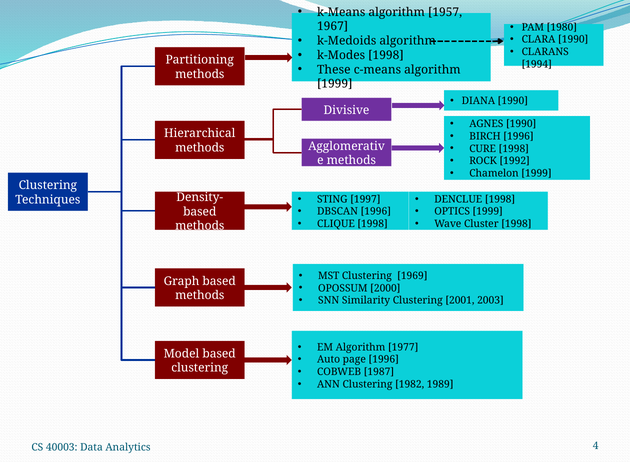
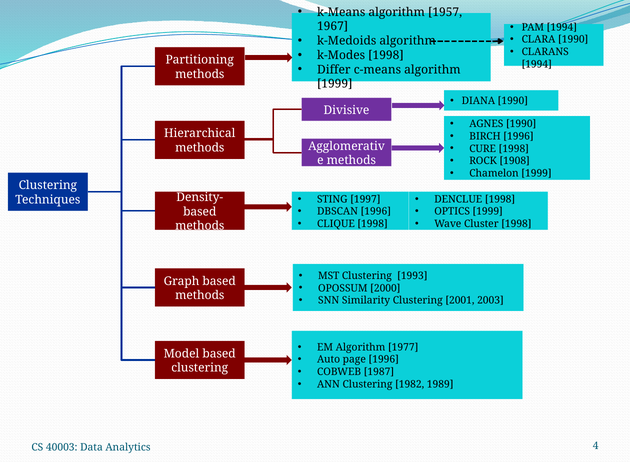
PAM 1980: 1980 -> 1994 (562, 27)
These: These -> Differ (334, 70)
1992: 1992 -> 1908 (515, 161)
1969: 1969 -> 1993 (412, 276)
